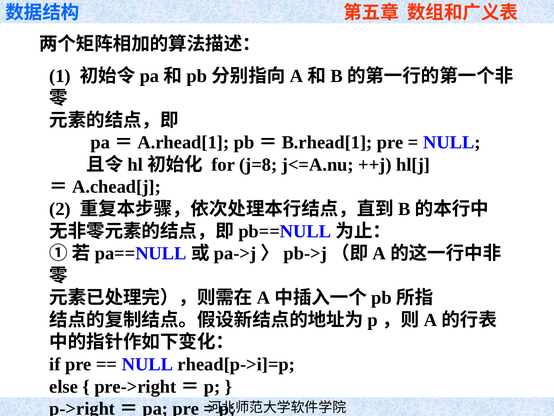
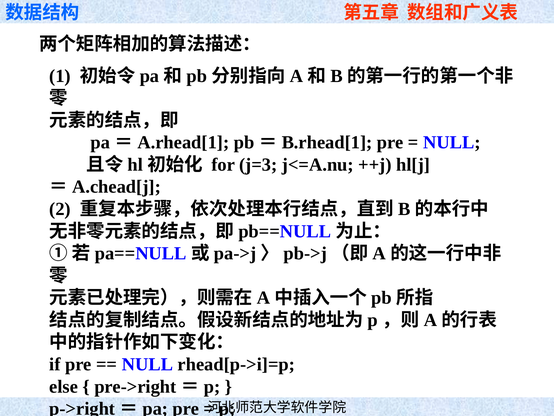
j=8: j=8 -> j=3 (258, 165)
